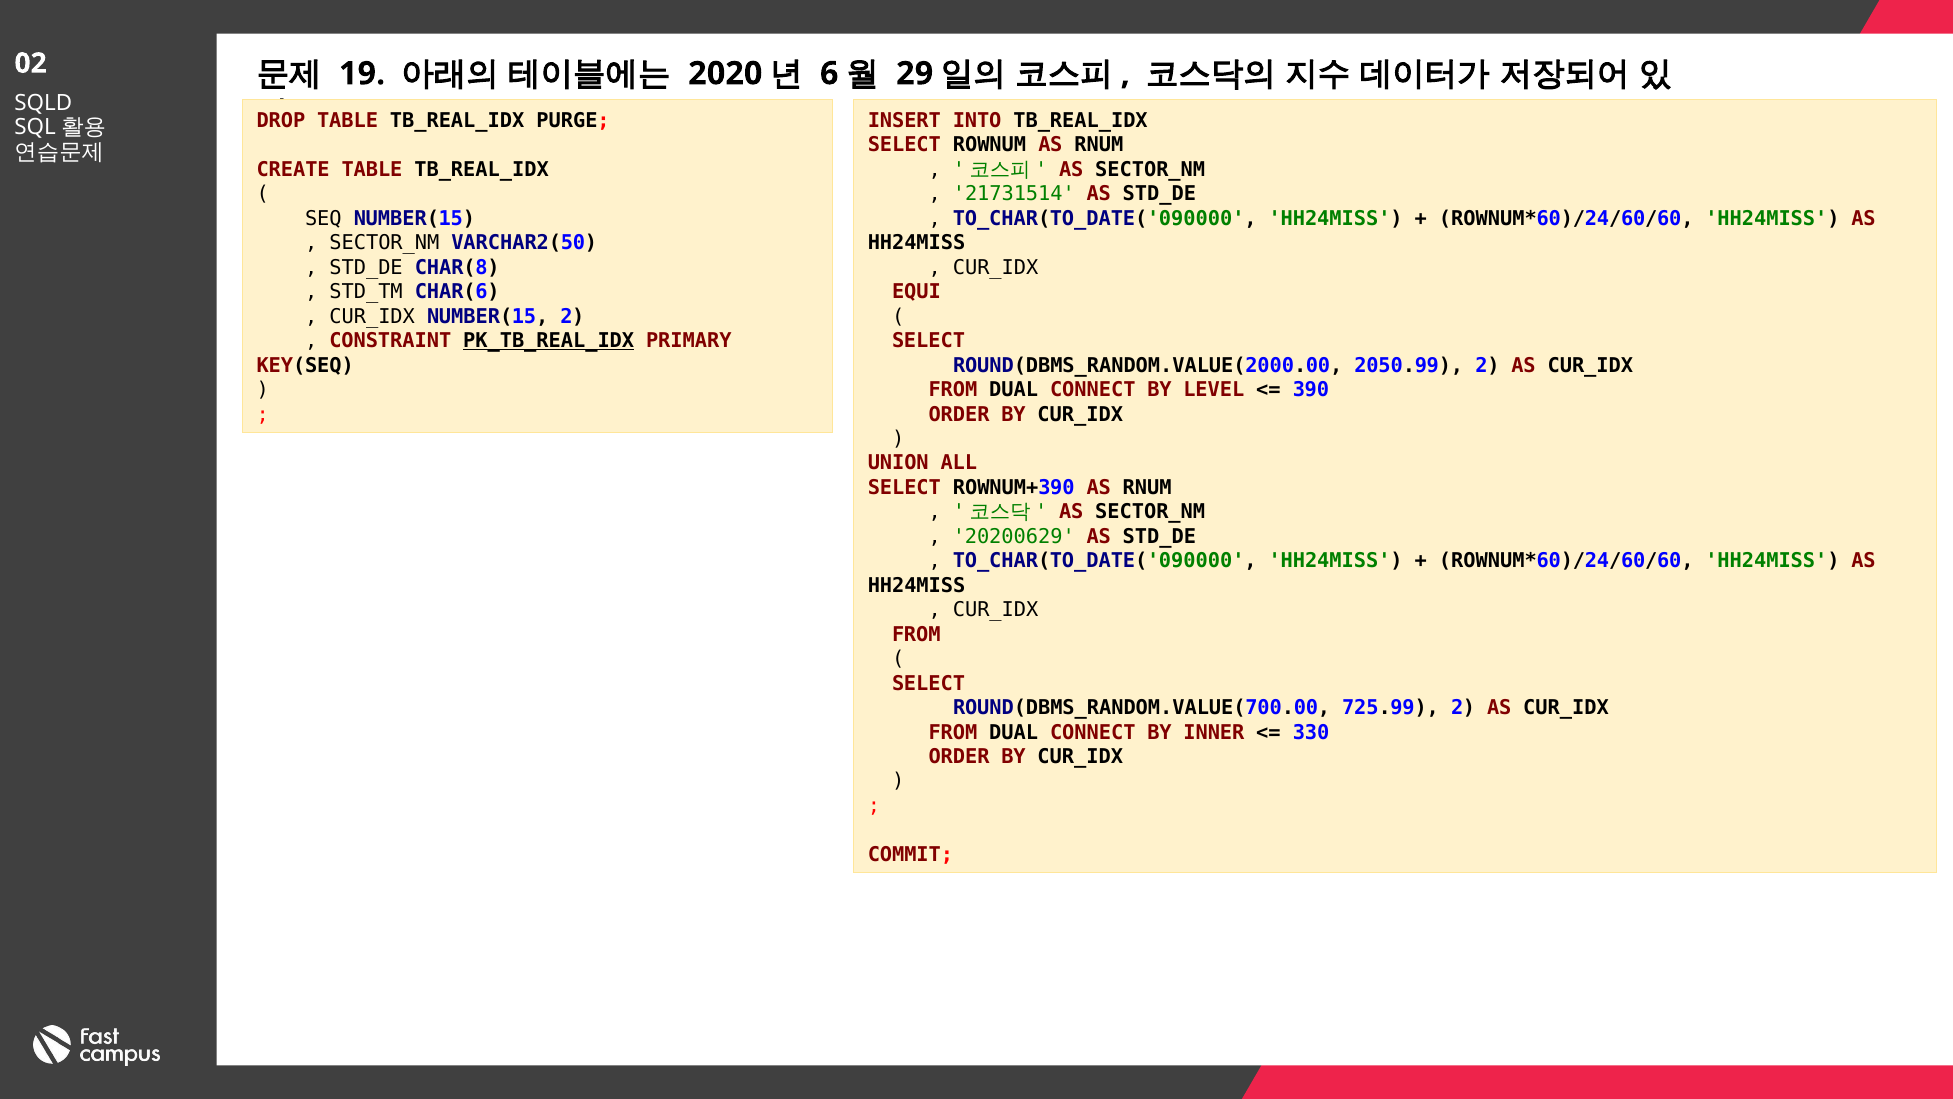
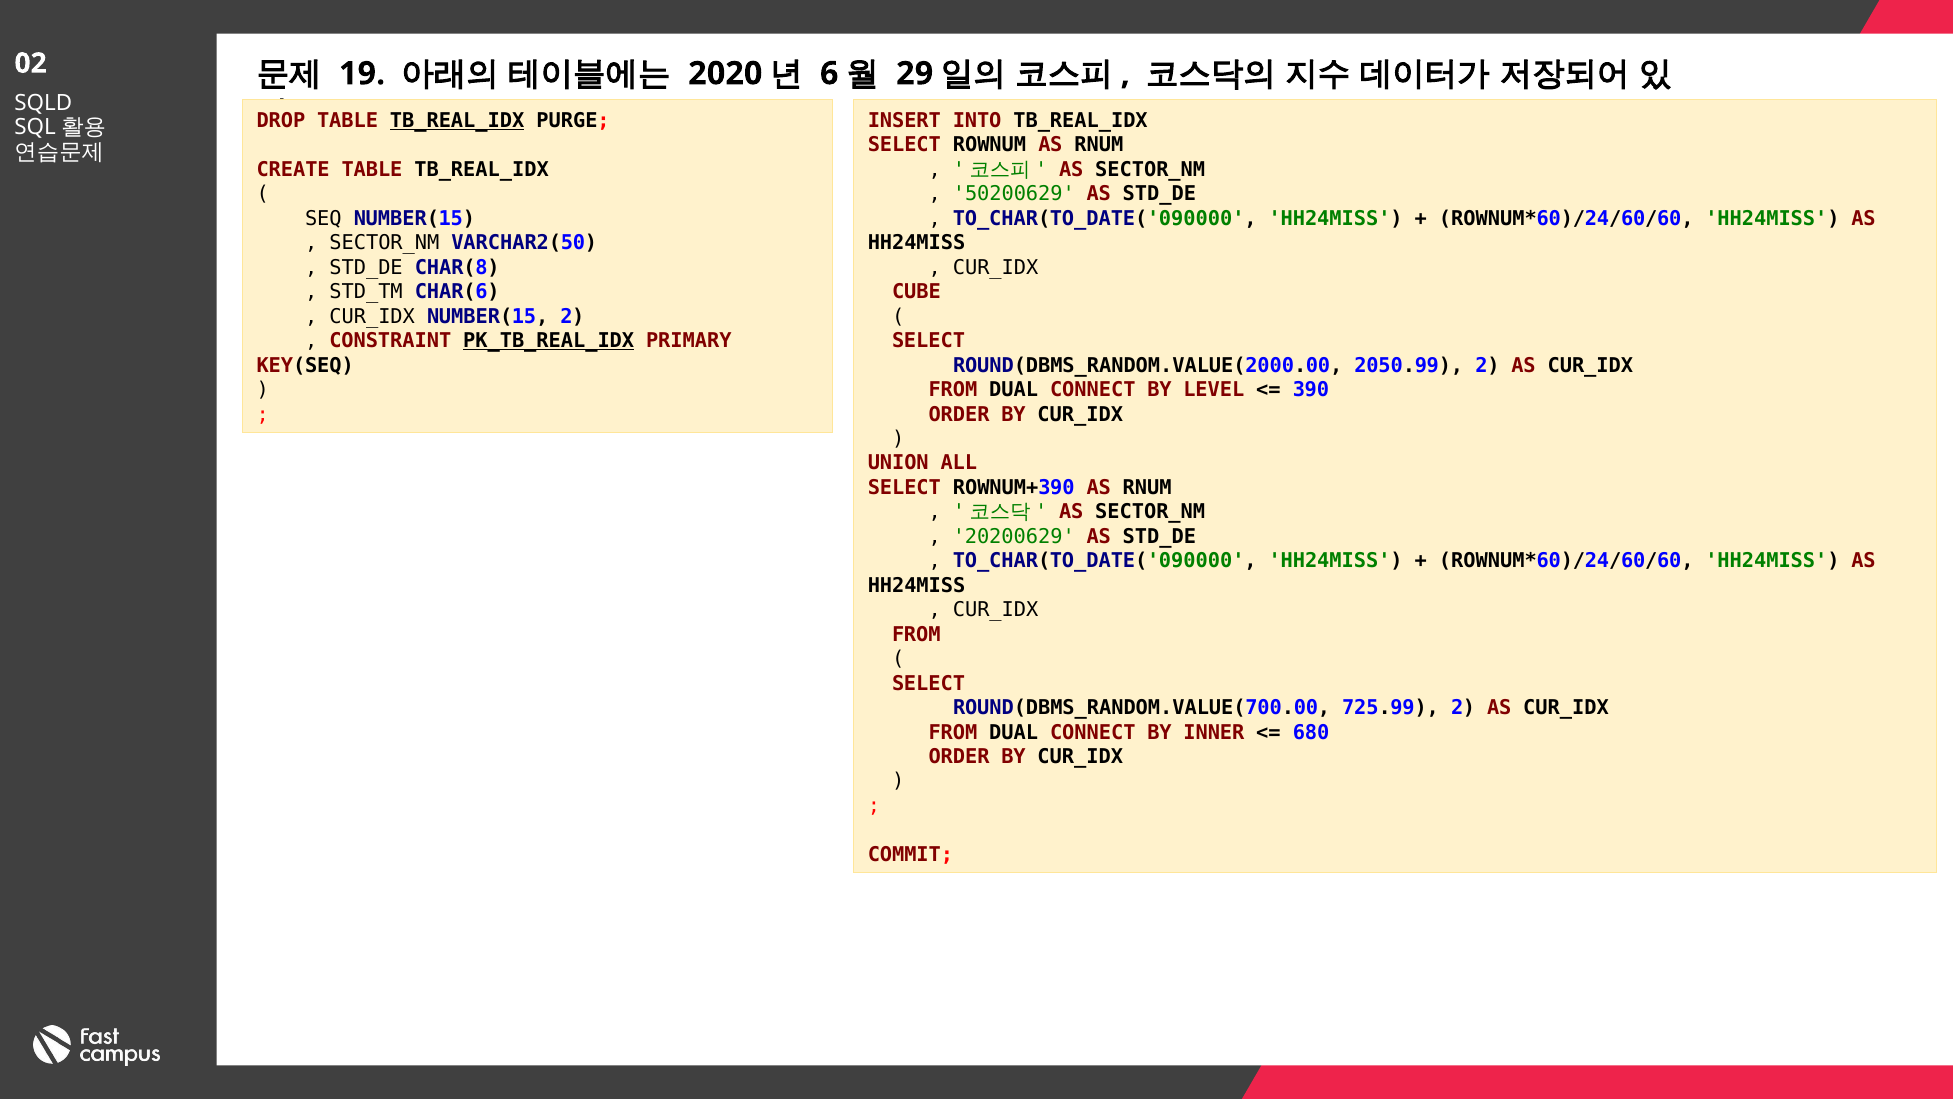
TB_REAL_IDX underline: none -> present (457, 121)
21731514: 21731514 -> 50200629 (1014, 194)
EQUI: EQUI -> CUBE (916, 292)
330: 330 -> 680 (1311, 732)
